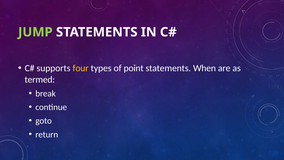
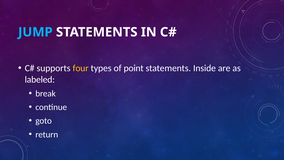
JUMP colour: light green -> light blue (35, 32)
When: When -> Inside (204, 68)
termed: termed -> labeled (40, 80)
